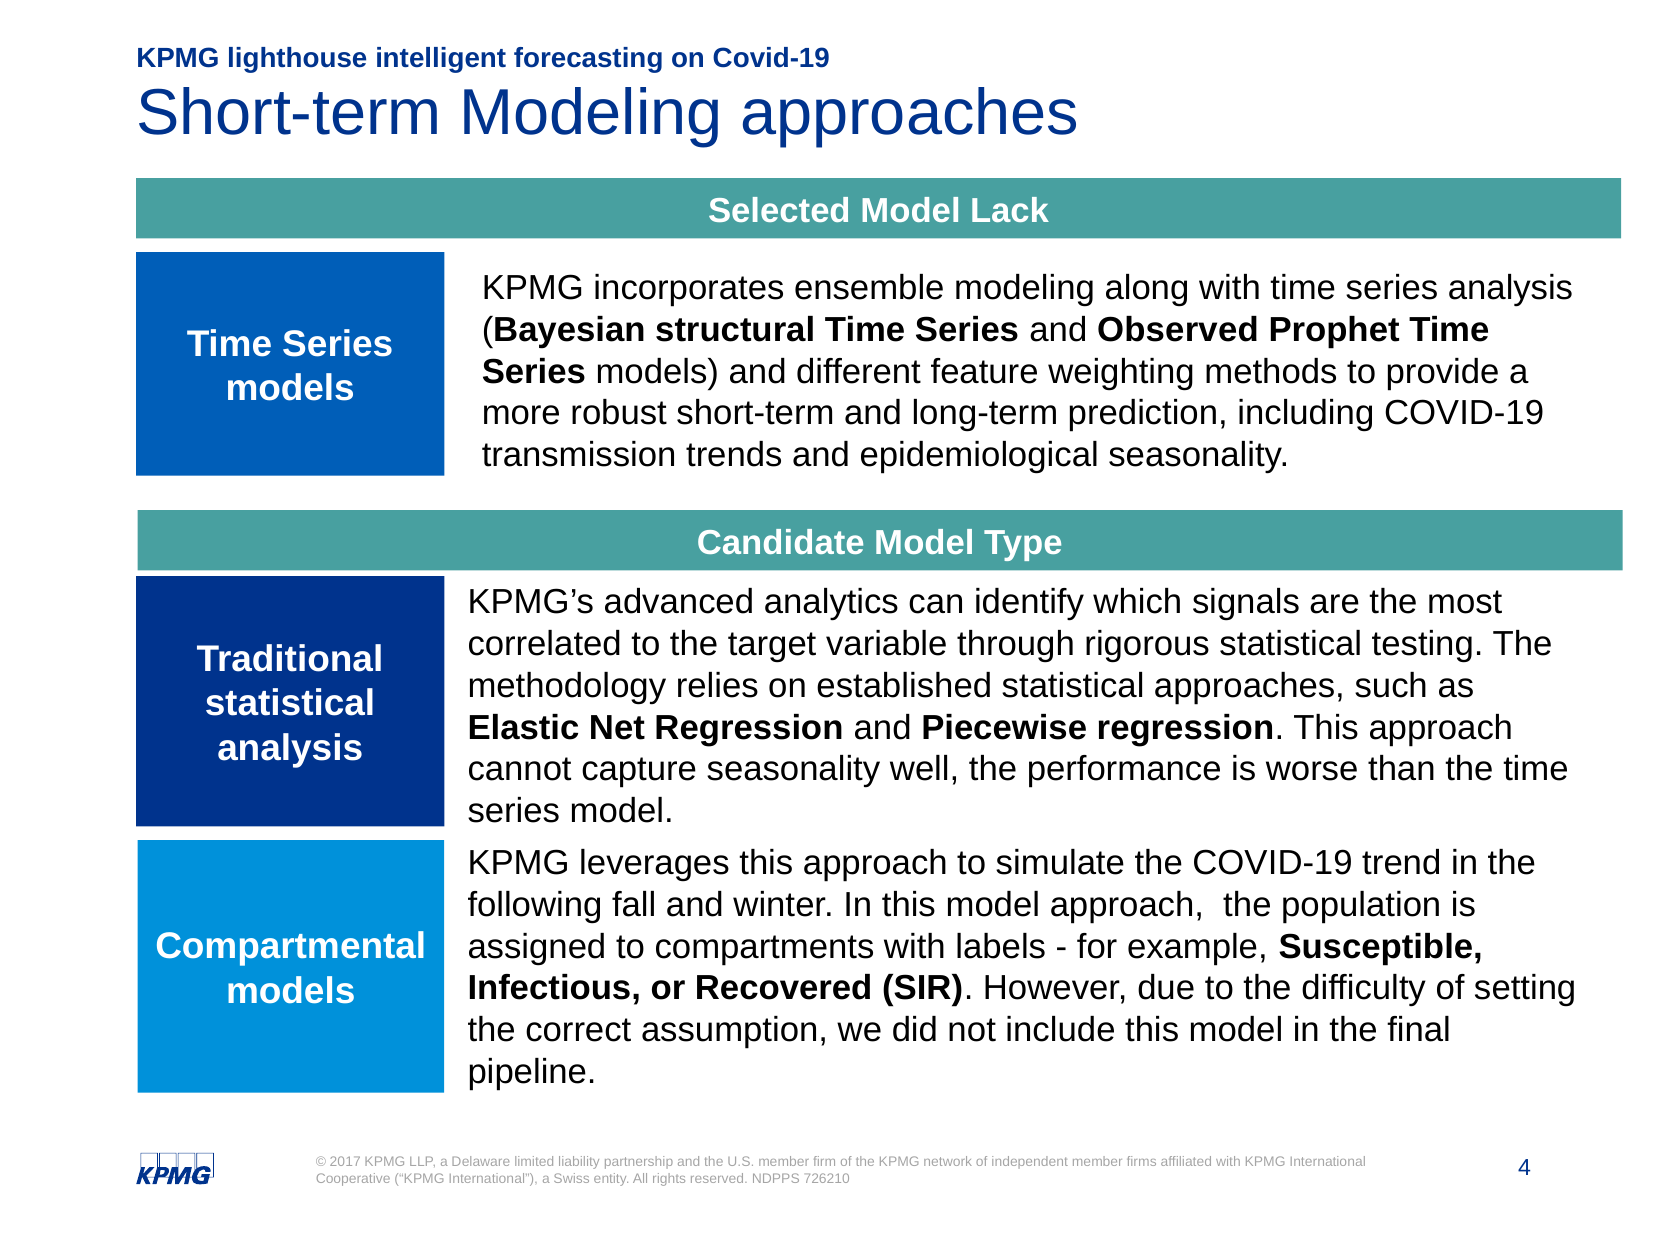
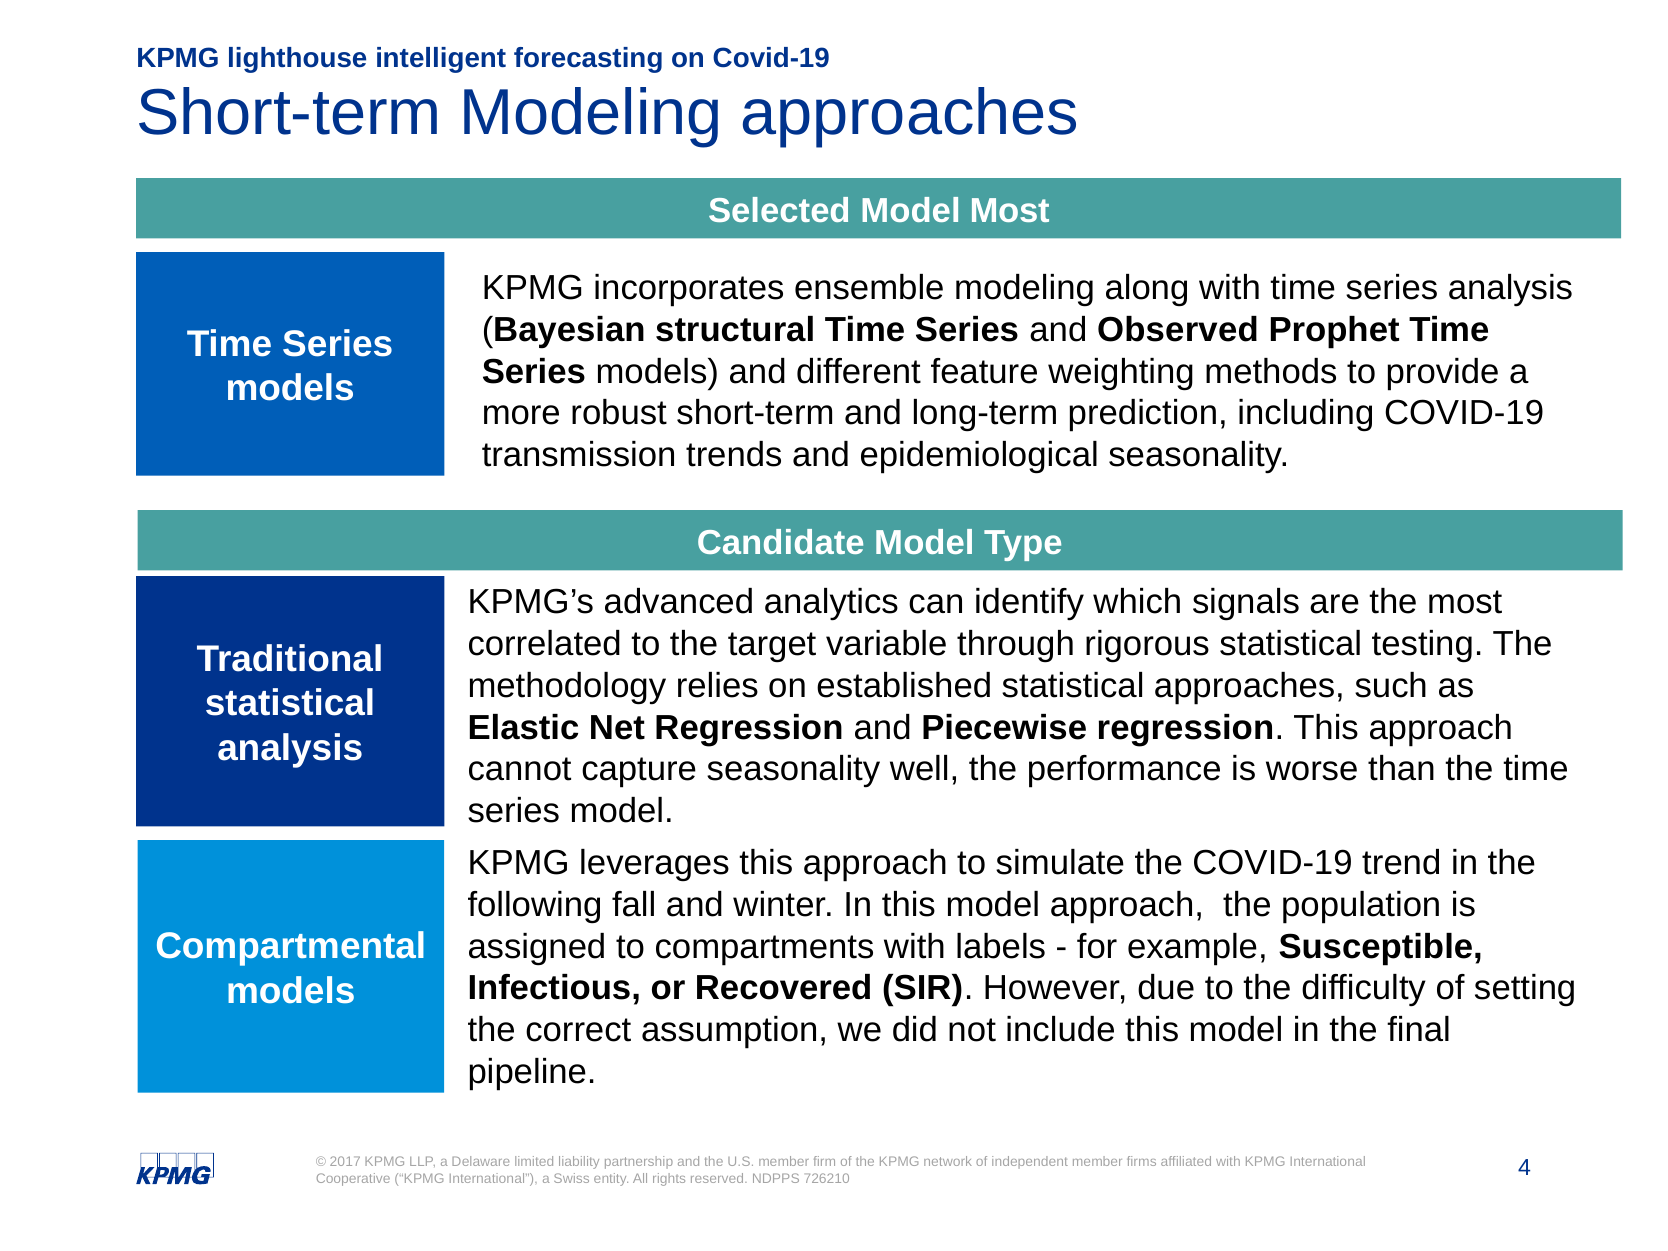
Model Lack: Lack -> Most (1010, 211)
